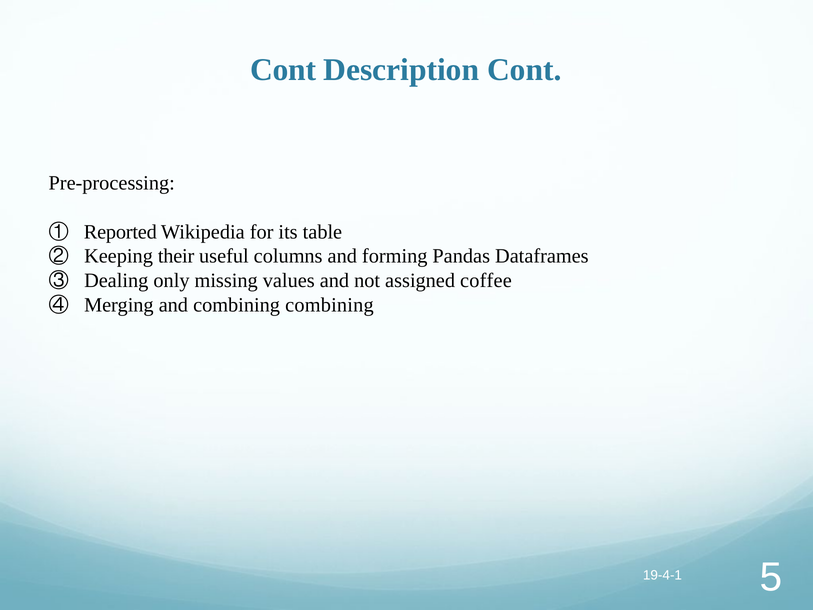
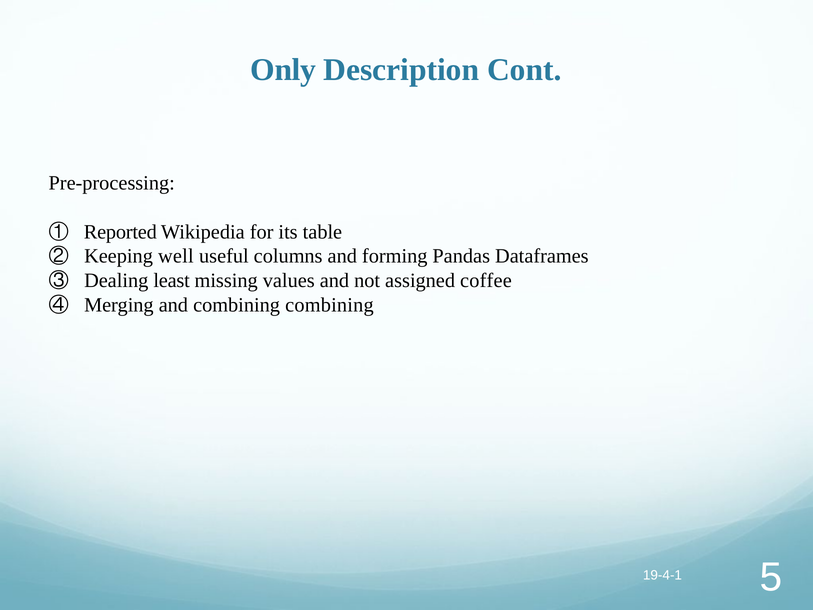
Cont: Cont -> Only (283, 70)
their: their -> well (176, 256)
only: only -> least (172, 281)
